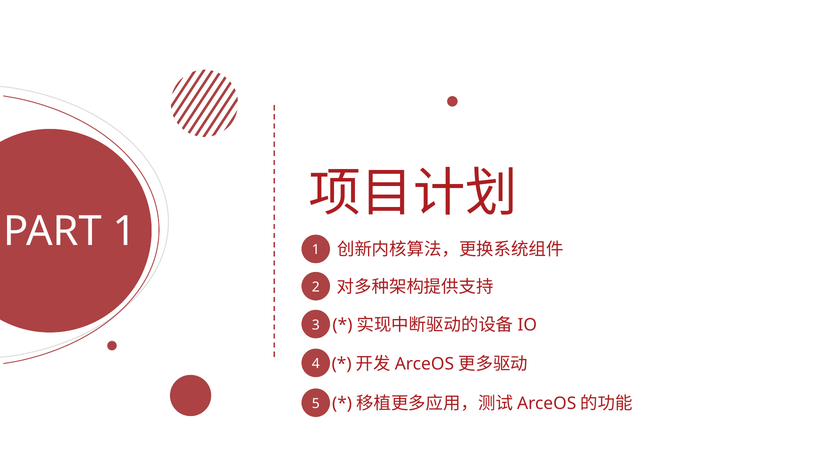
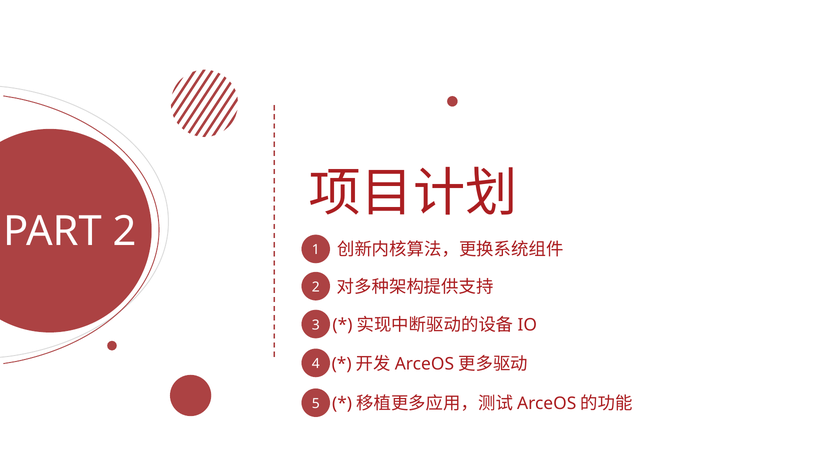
PART 1: 1 -> 2 (125, 232)
